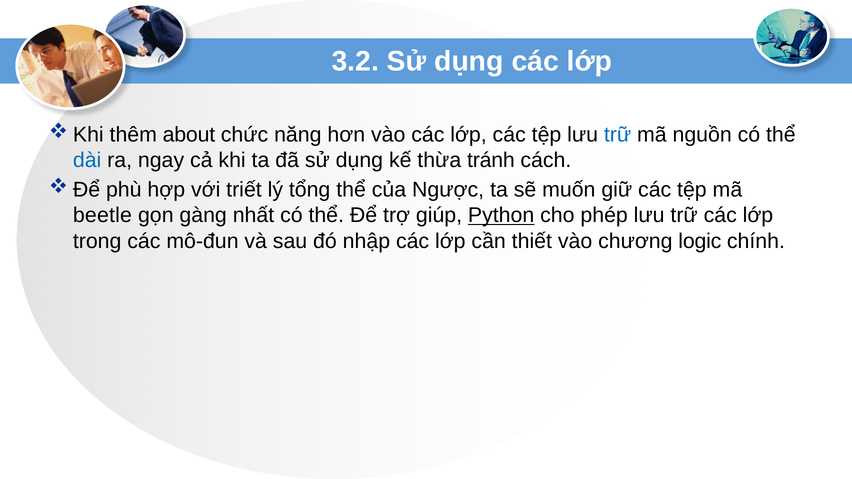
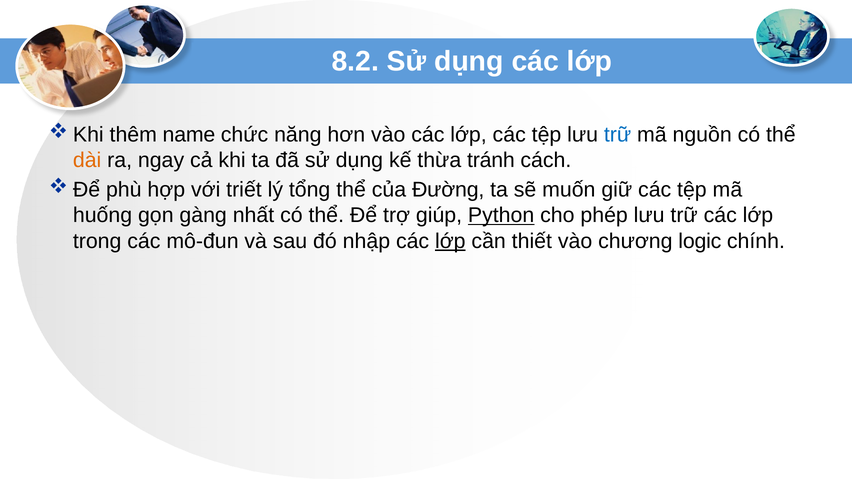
3.2: 3.2 -> 8.2 (355, 62)
about: about -> name (189, 135)
dài colour: blue -> orange (87, 160)
Ngược: Ngược -> Đường (448, 190)
beetle: beetle -> huống (103, 216)
lớp underline: none -> present (450, 241)
